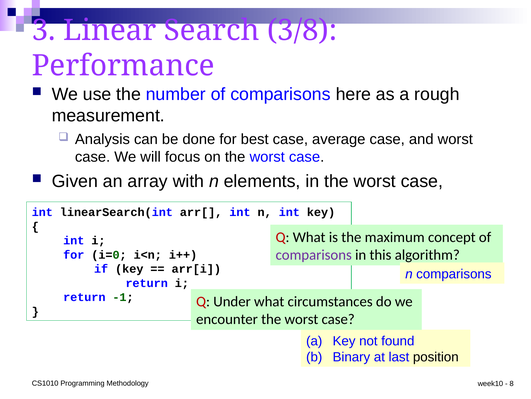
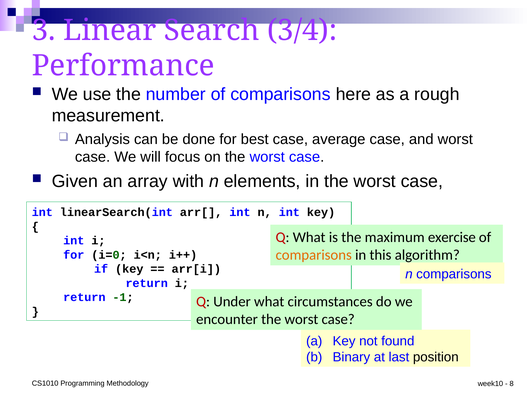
3/8: 3/8 -> 3/4 (302, 30)
concept: concept -> exercise (452, 237)
comparisons colour: purple -> orange (314, 254)
